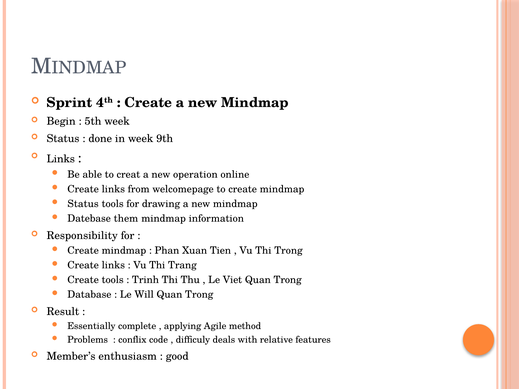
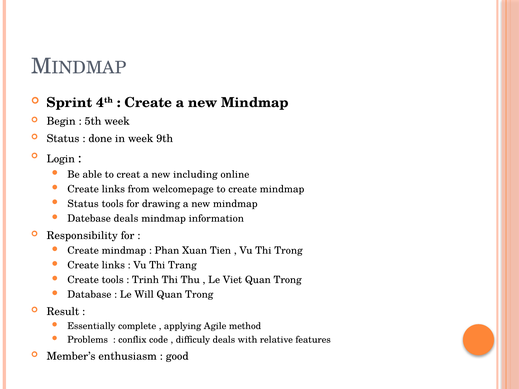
Links: Links -> Login (61, 159)
operation: operation -> including (195, 175)
Datebase them: them -> deals (126, 219)
